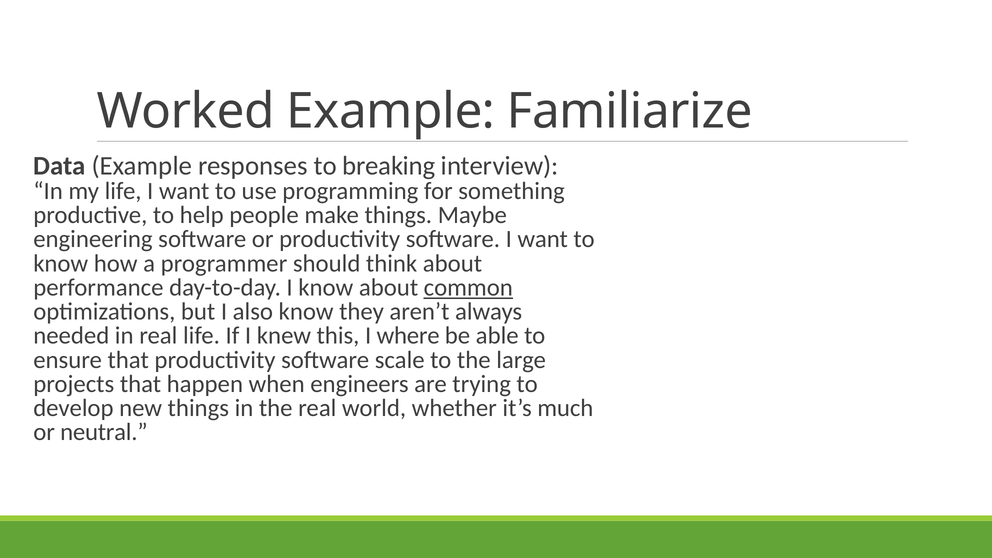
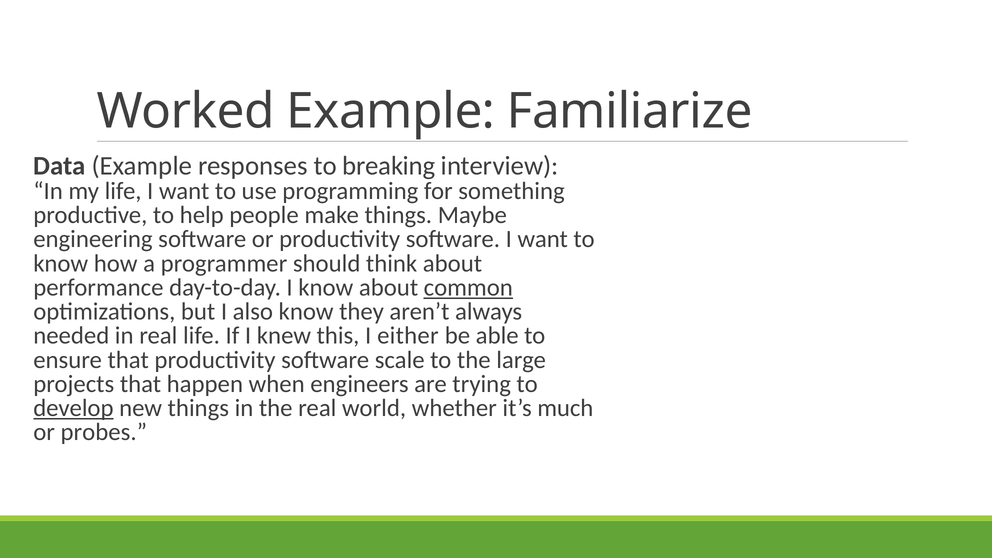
where: where -> either (408, 336)
develop underline: none -> present (73, 408)
neutral: neutral -> probes (104, 432)
